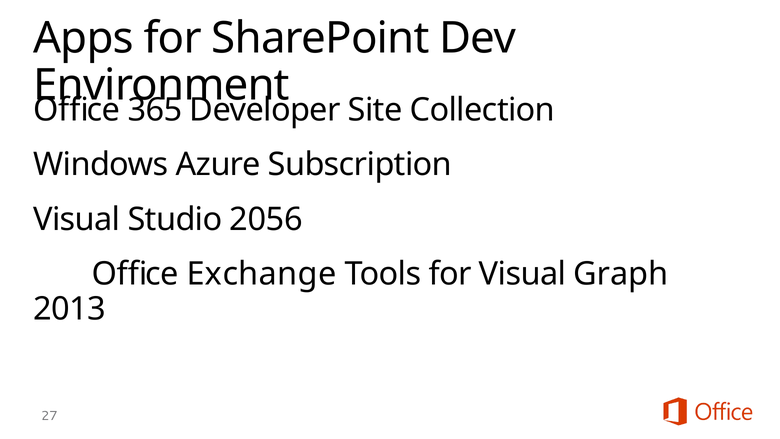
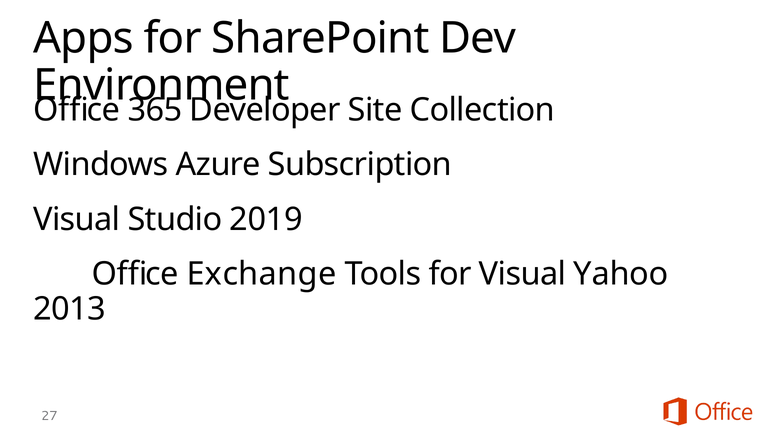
2056: 2056 -> 2019 (266, 219)
Graph: Graph -> Yahoo (621, 274)
